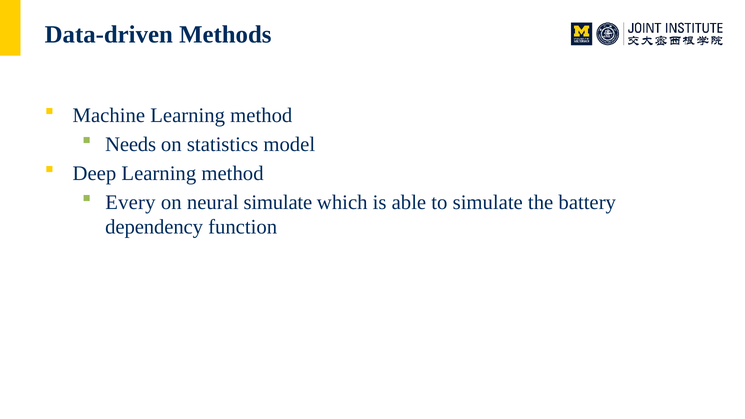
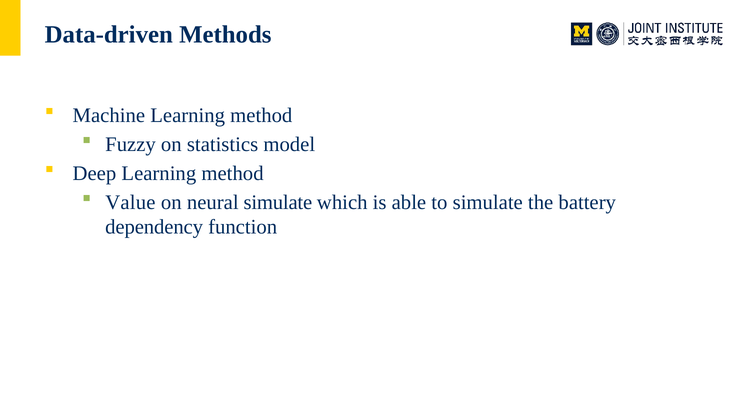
Needs: Needs -> Fuzzy (131, 144)
Every: Every -> Value (130, 202)
